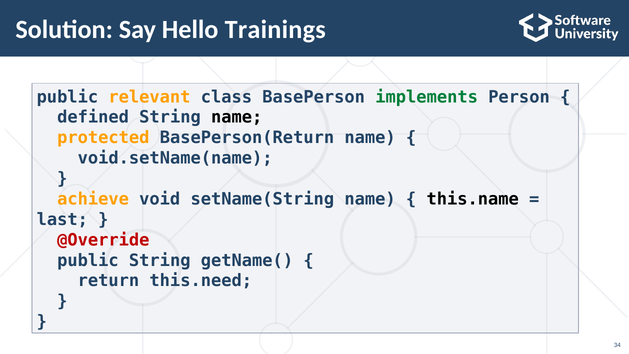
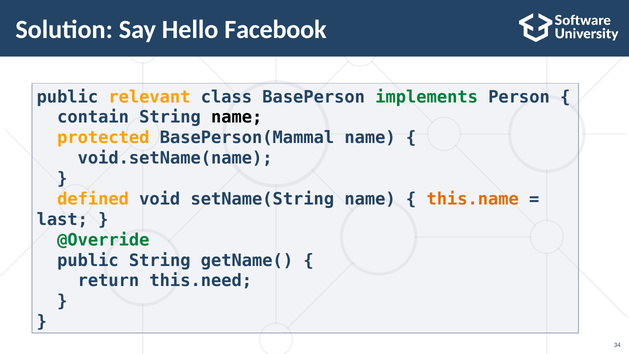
Trainings: Trainings -> Facebook (275, 30)
defined: defined -> contain (93, 117)
BasePerson(Return: BasePerson(Return -> BasePerson(Mammal (247, 138)
achieve: achieve -> defined (93, 199)
this.name colour: black -> orange (473, 199)
@Override colour: red -> green (103, 240)
